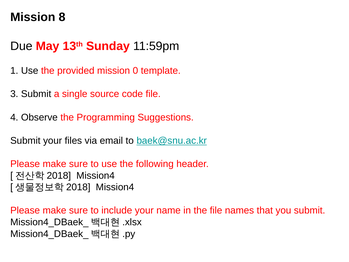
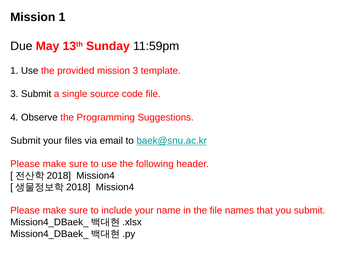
Mission 8: 8 -> 1 (62, 17)
mission 0: 0 -> 3 (135, 71)
